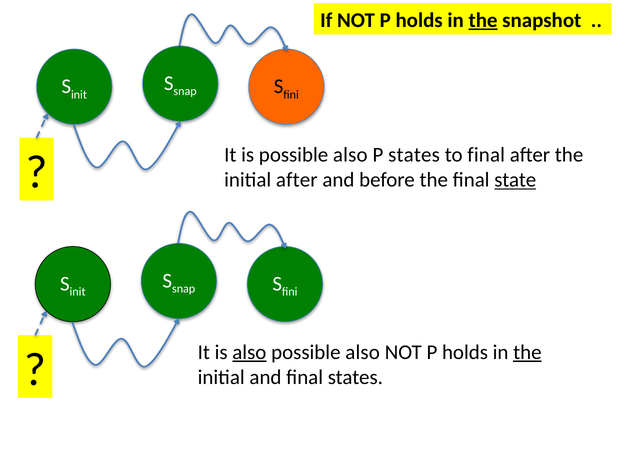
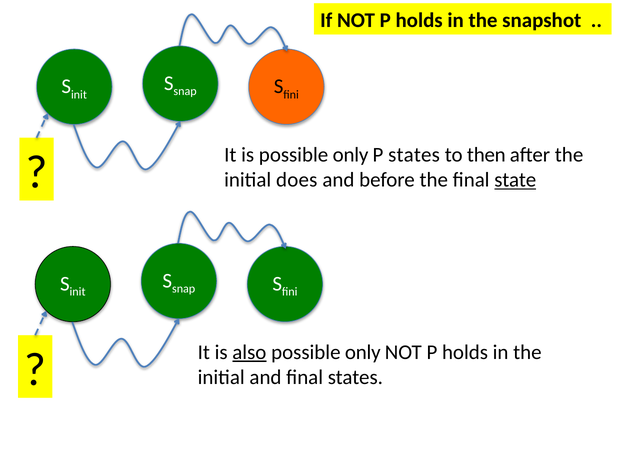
the underline: present -> none (483, 20)
is possible also: also -> only (351, 155)
to final: final -> then (486, 155)
initial after: after -> does (297, 180)
also: also -> only (363, 352)
the underline: present -> none (527, 352)
